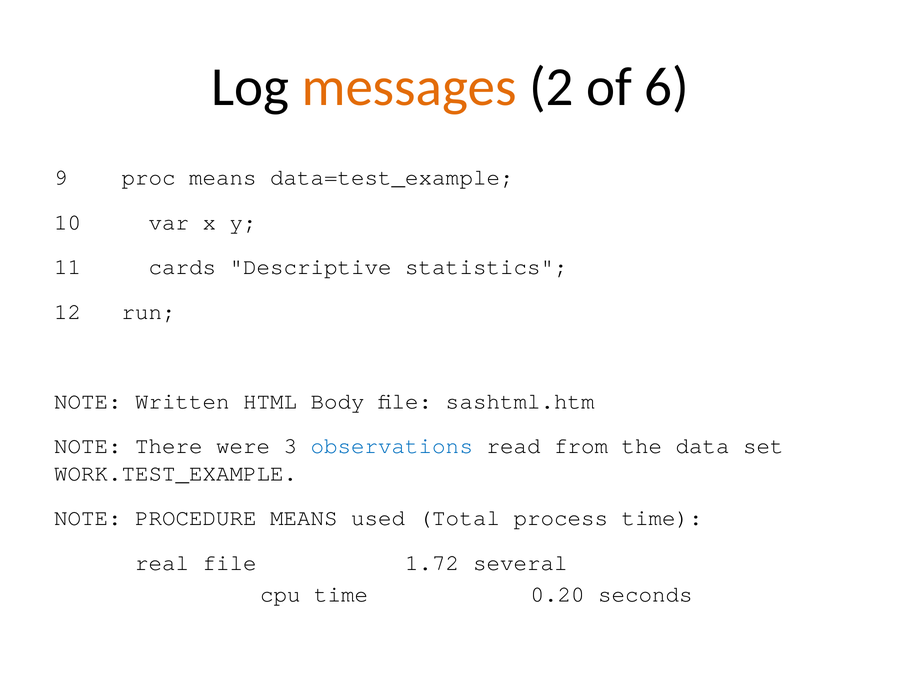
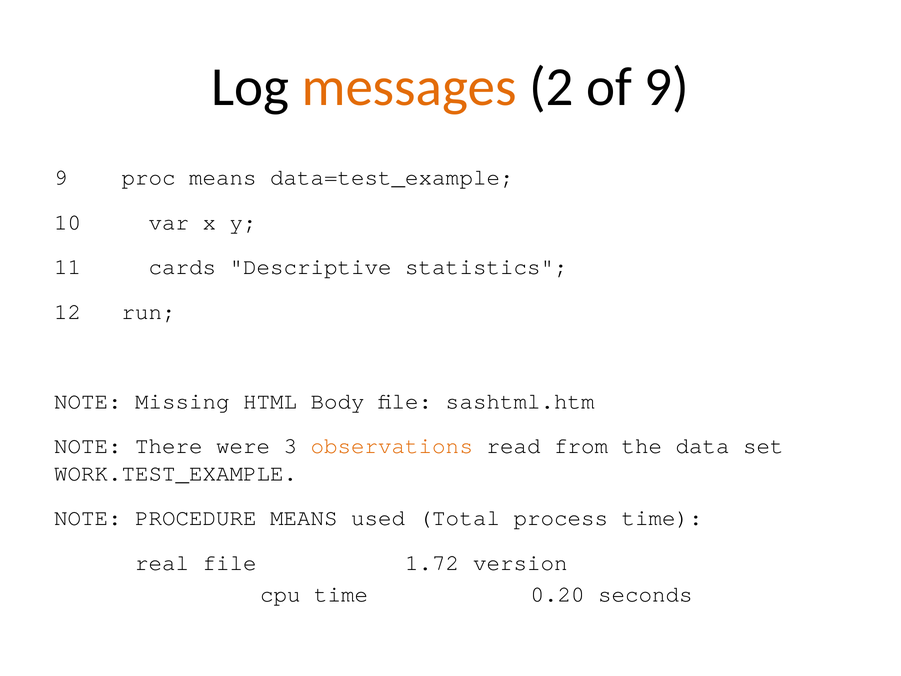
of 6: 6 -> 9 (667, 87)
Written: Written -> Missing (182, 401)
observations colour: blue -> orange (392, 446)
several: several -> version (520, 562)
